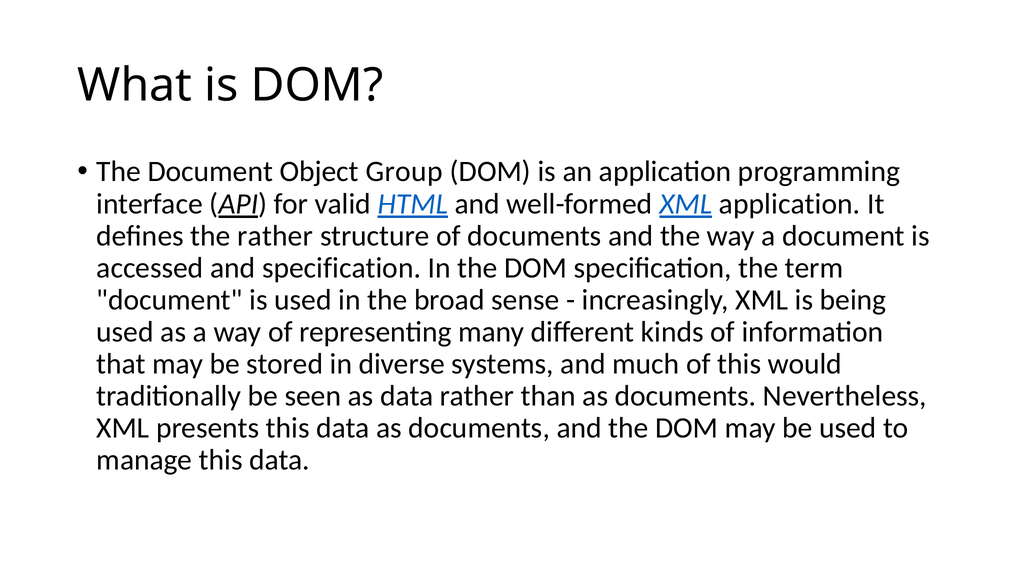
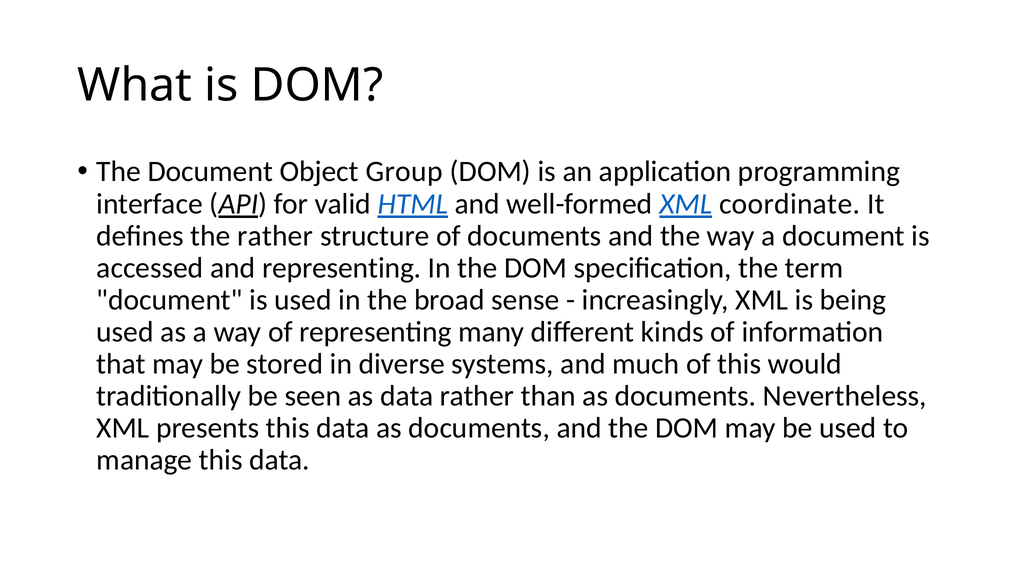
XML application: application -> coordinate (790, 204)
and specification: specification -> representing (342, 268)
